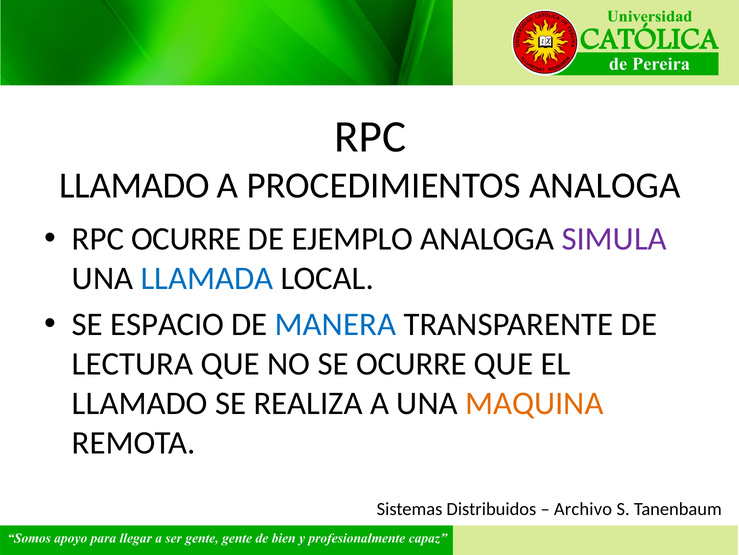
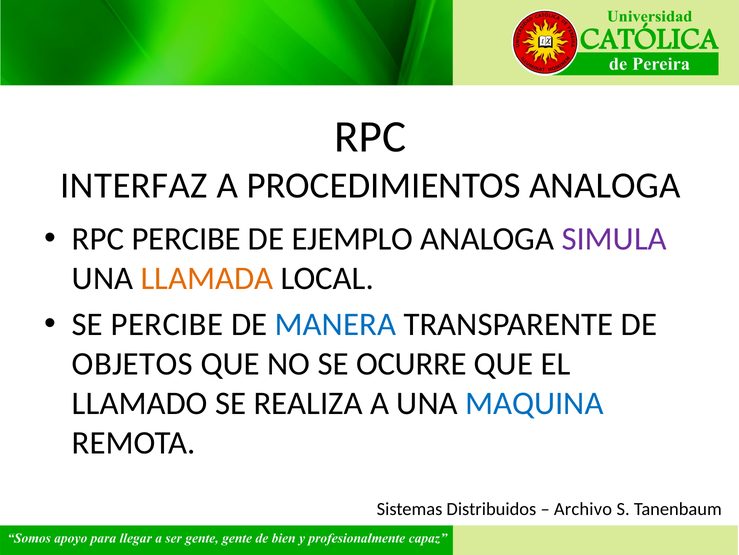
LLAMADO: LLAMADO -> INTERFAZ (134, 185)
RPC OCURRE: OCURRE -> PERCIBE (186, 239)
LLAMADA colour: blue -> orange (207, 278)
SE ESPACIO: ESPACIO -> PERCIBE (167, 324)
LECTURA: LECTURA -> OBJETOS (132, 364)
MAQUINA colour: orange -> blue (534, 403)
